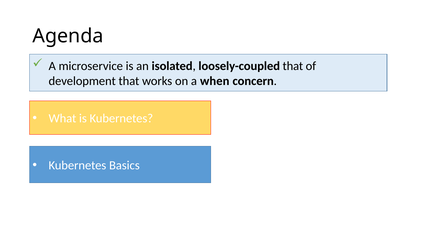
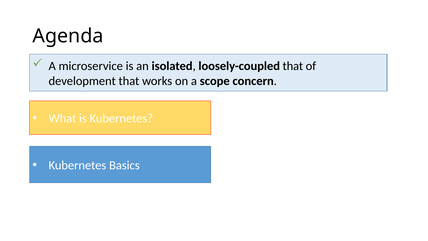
when: when -> scope (215, 81)
